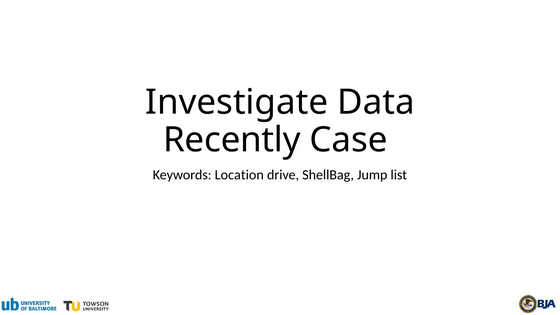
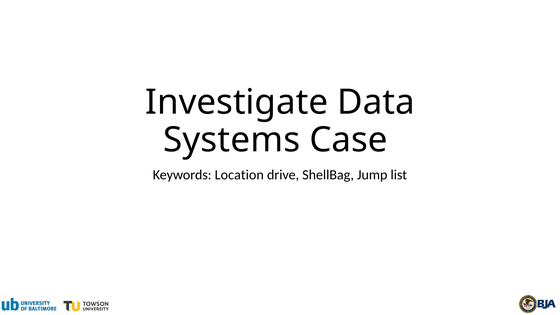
Recently: Recently -> Systems (232, 140)
